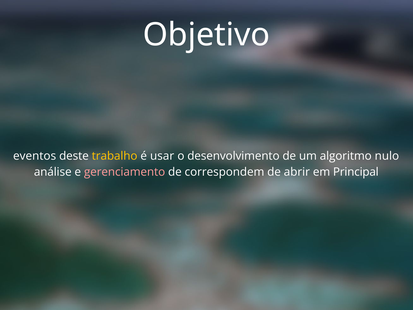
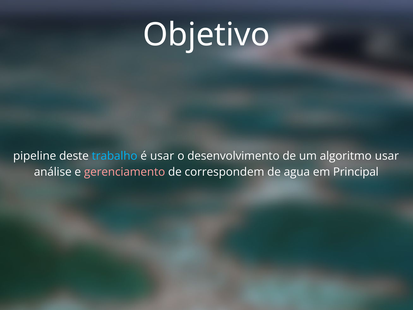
eventos: eventos -> pipeline (35, 156)
trabalho colour: yellow -> light blue (115, 156)
algoritmo nulo: nulo -> usar (387, 156)
abrir: abrir -> agua (297, 172)
